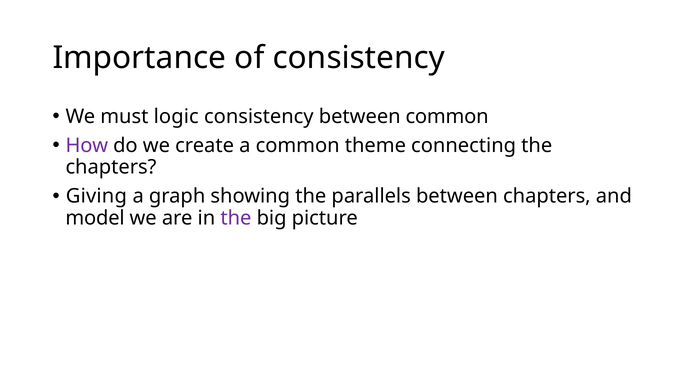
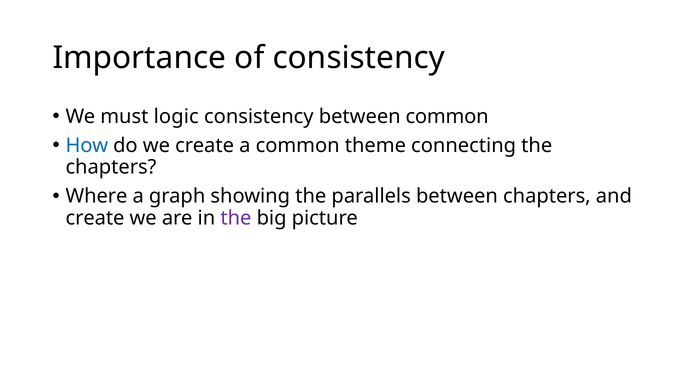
How colour: purple -> blue (87, 146)
Giving: Giving -> Where (96, 196)
model: model -> create (95, 218)
